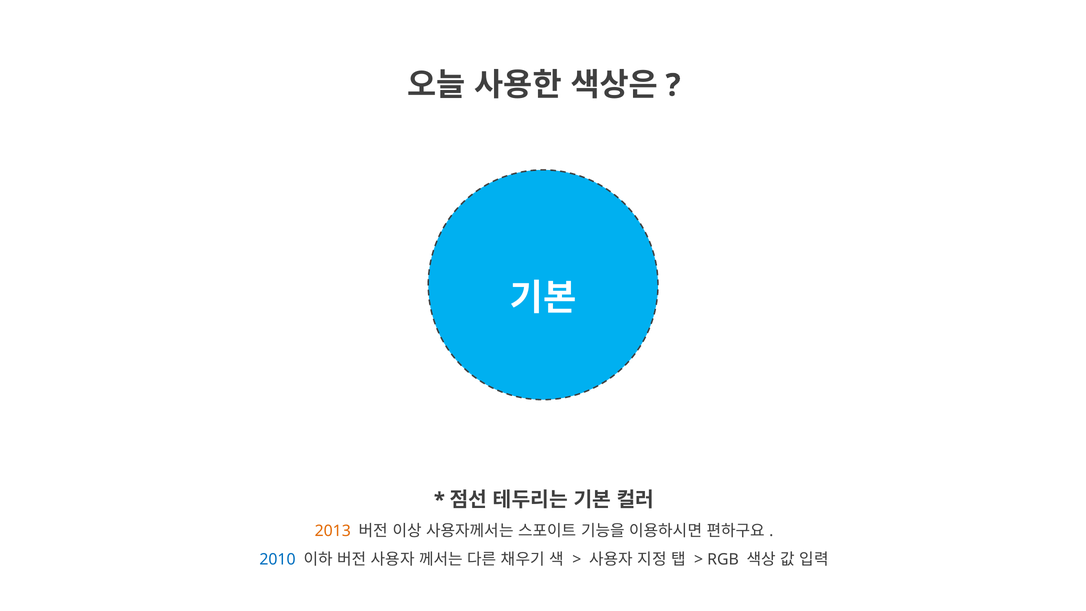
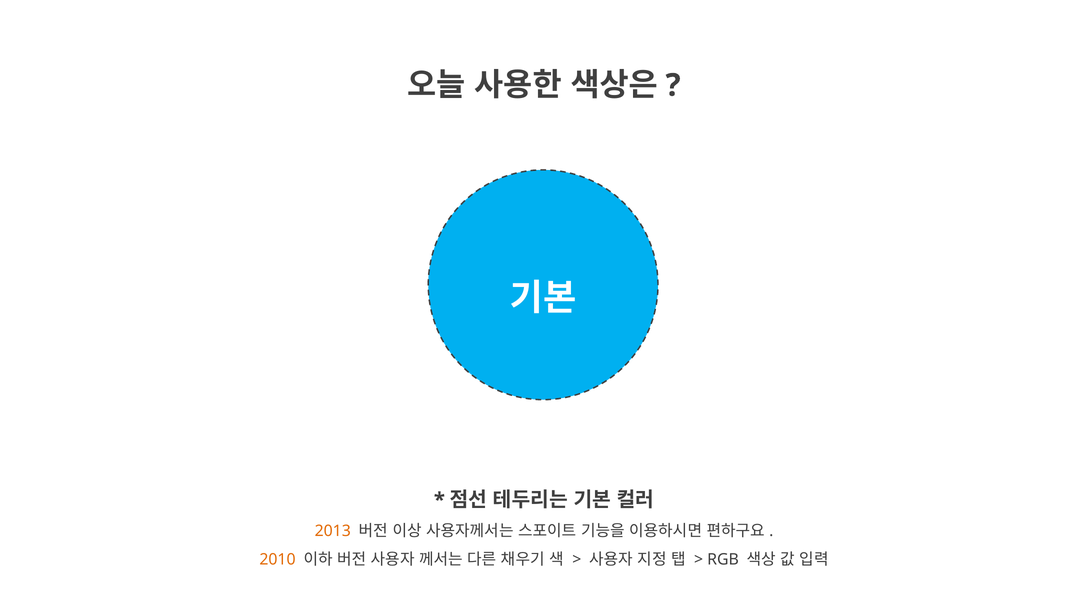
2010 colour: blue -> orange (277, 559)
